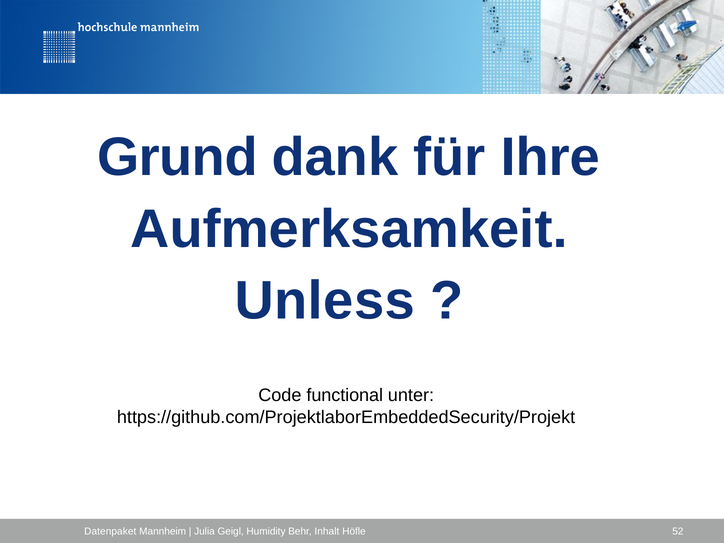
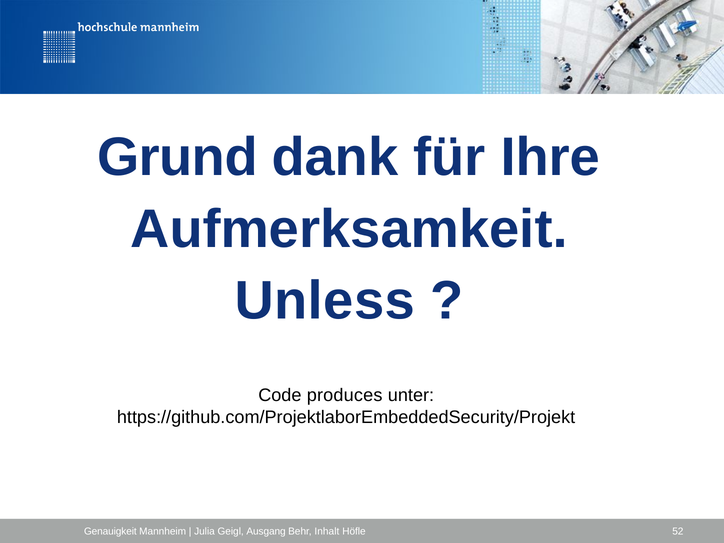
functional: functional -> produces (345, 395)
Datenpaket: Datenpaket -> Genauigkeit (110, 531)
Humidity: Humidity -> Ausgang (266, 531)
